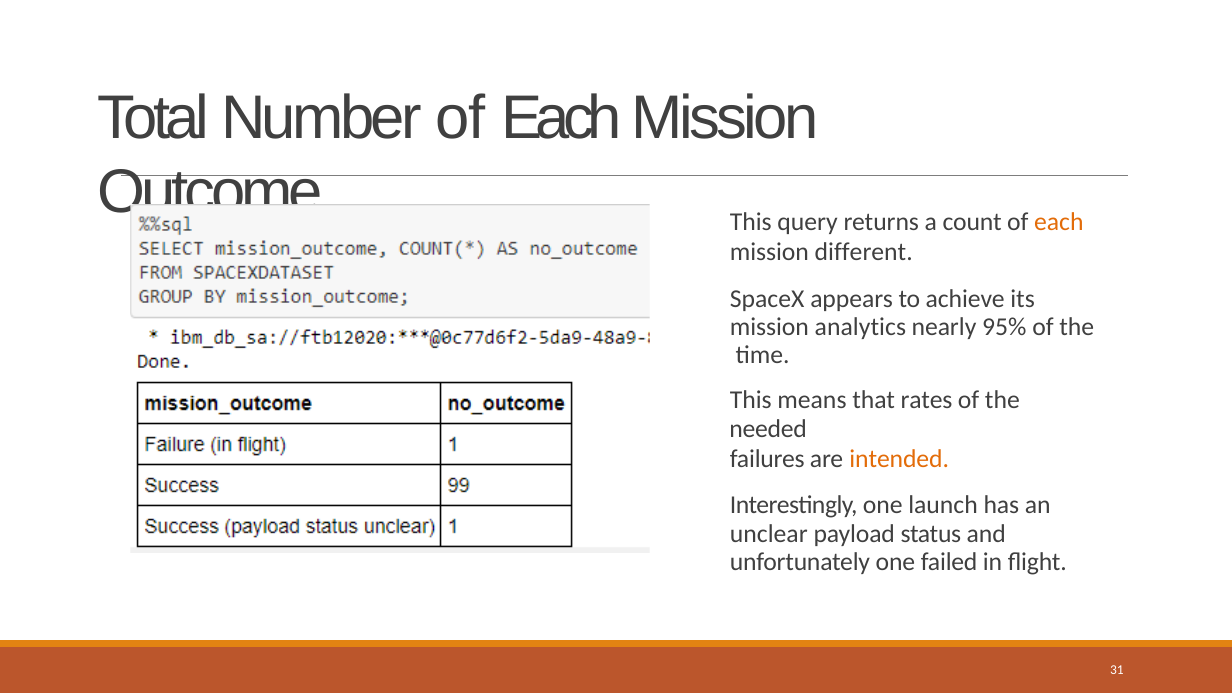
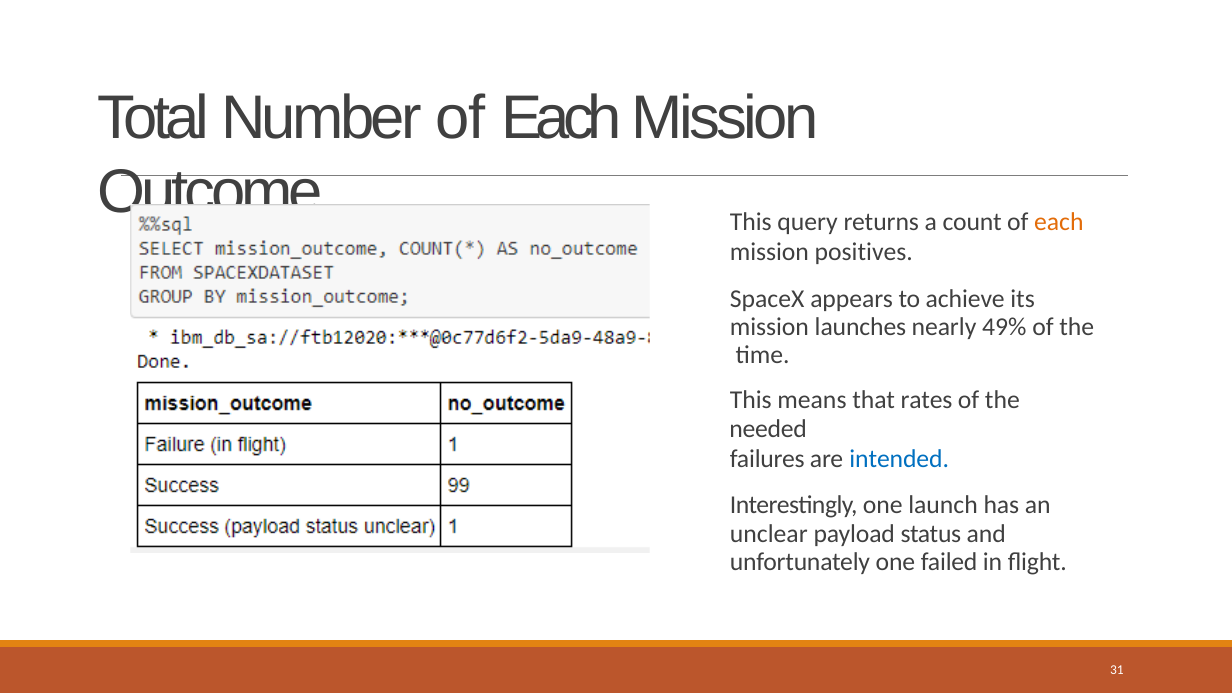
different: different -> positives (864, 252)
analytics: analytics -> launches (860, 327)
95%: 95% -> 49% (1004, 327)
intended colour: orange -> blue (899, 459)
